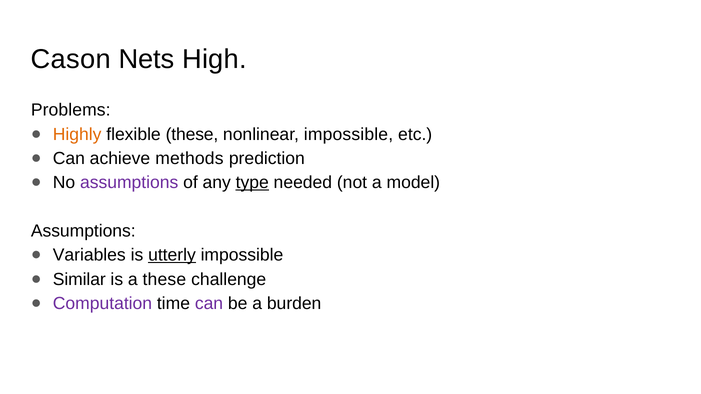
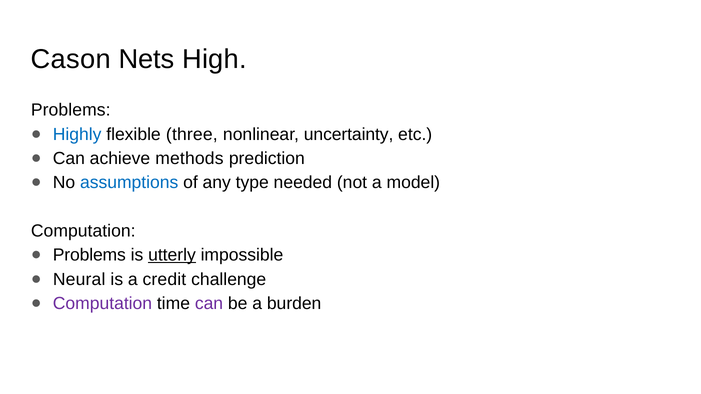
Highly colour: orange -> blue (77, 134)
flexible these: these -> three (192, 134)
nonlinear impossible: impossible -> uncertainty (349, 134)
assumptions colour: purple -> blue (129, 183)
type underline: present -> none (252, 183)
Assumptions: Assumptions -> Computation (83, 231)
Variables: Variables -> Problems (89, 255)
Similar: Similar -> Neural (79, 279)
a these: these -> credit (164, 279)
